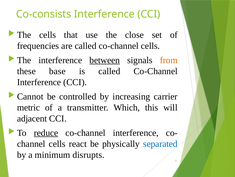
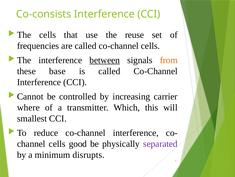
close: close -> reuse (134, 35)
metric: metric -> where (28, 107)
adjacent: adjacent -> smallest (32, 118)
reduce underline: present -> none (46, 132)
react: react -> good (78, 143)
separated colour: blue -> purple (160, 143)
